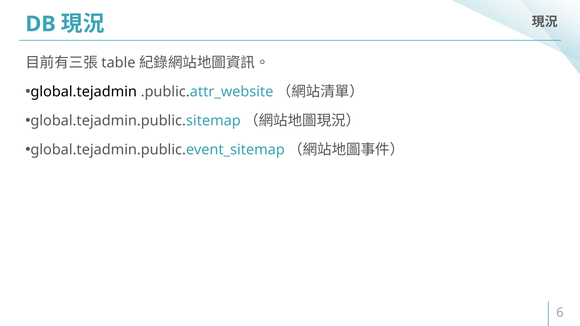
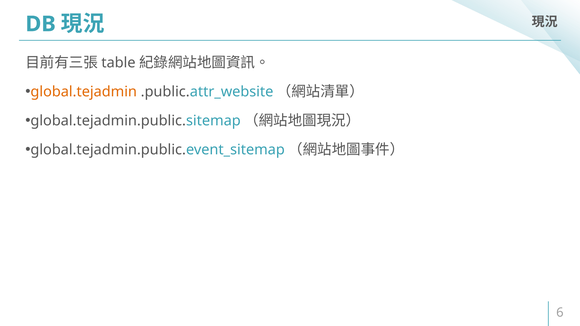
global.tejadmin colour: black -> orange (84, 92)
